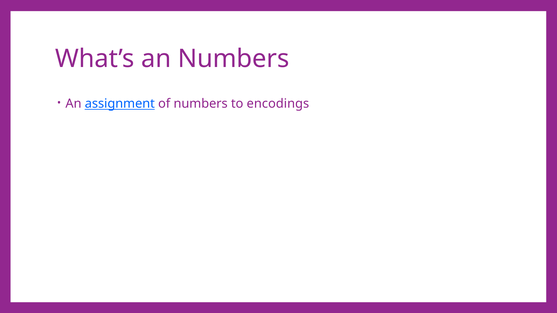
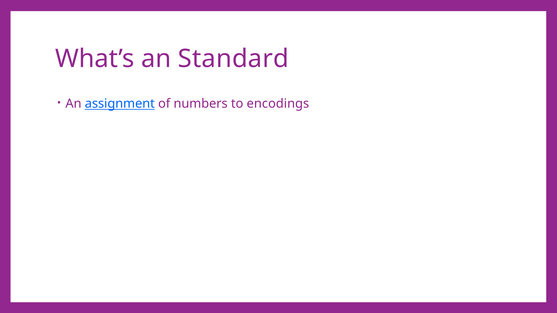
an Numbers: Numbers -> Standard (233, 59)
